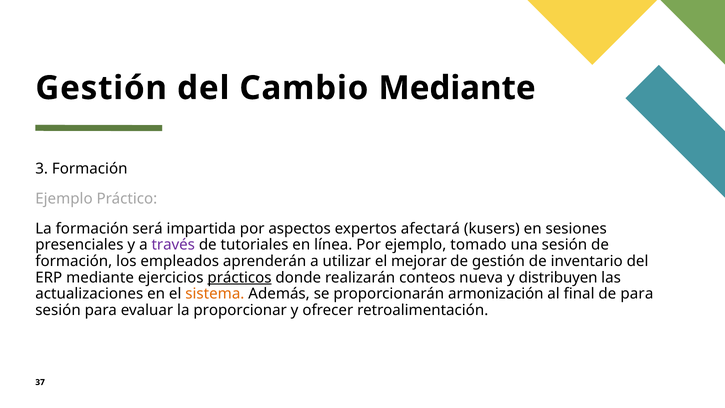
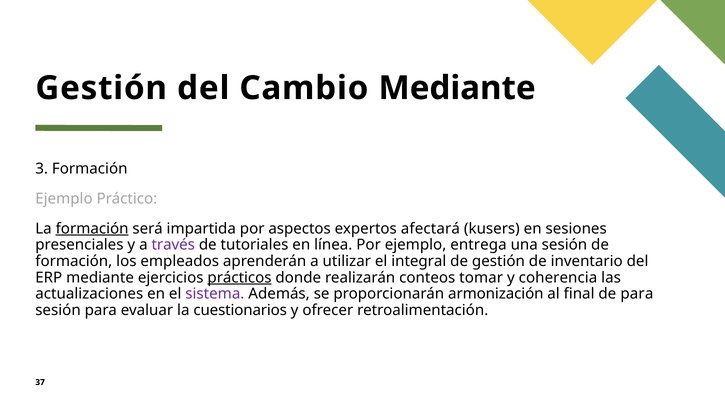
formación underline: none -> present (92, 228)
tomado: tomado -> entrega (478, 245)
mejorar: mejorar -> integral (419, 261)
nueva: nueva -> tomar (481, 277)
distribuyen: distribuyen -> coherencia (558, 277)
sistema colour: orange -> purple (215, 294)
proporcionar: proporcionar -> cuestionarios (240, 310)
